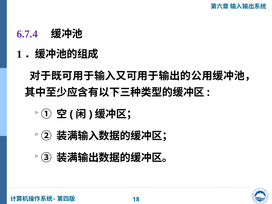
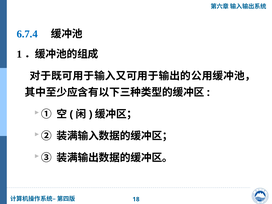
6.7.4 colour: purple -> blue (27, 34)
